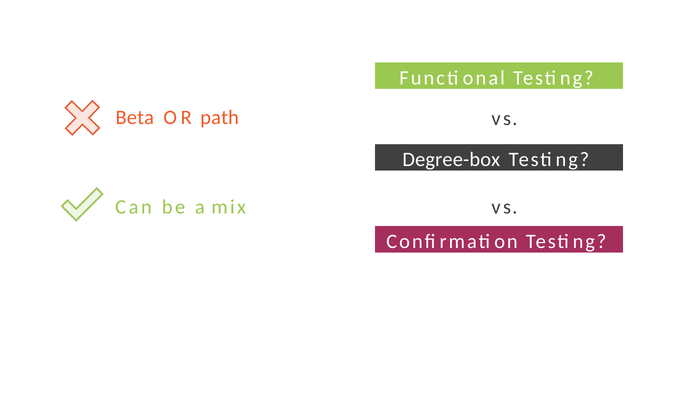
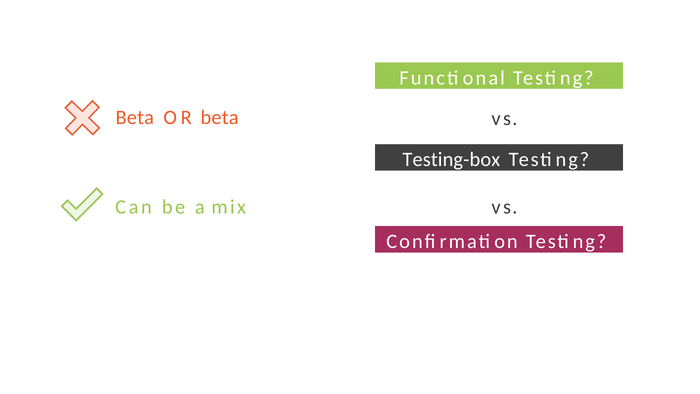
OR path: path -> beta (220, 118)
Degree-box: Degree-box -> Testing-box (451, 160)
